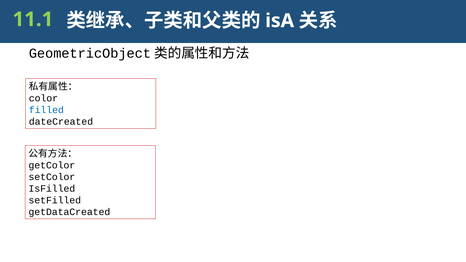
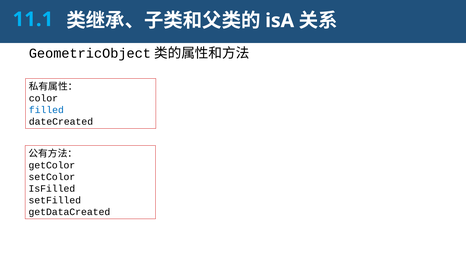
11.1 colour: light green -> light blue (33, 19)
